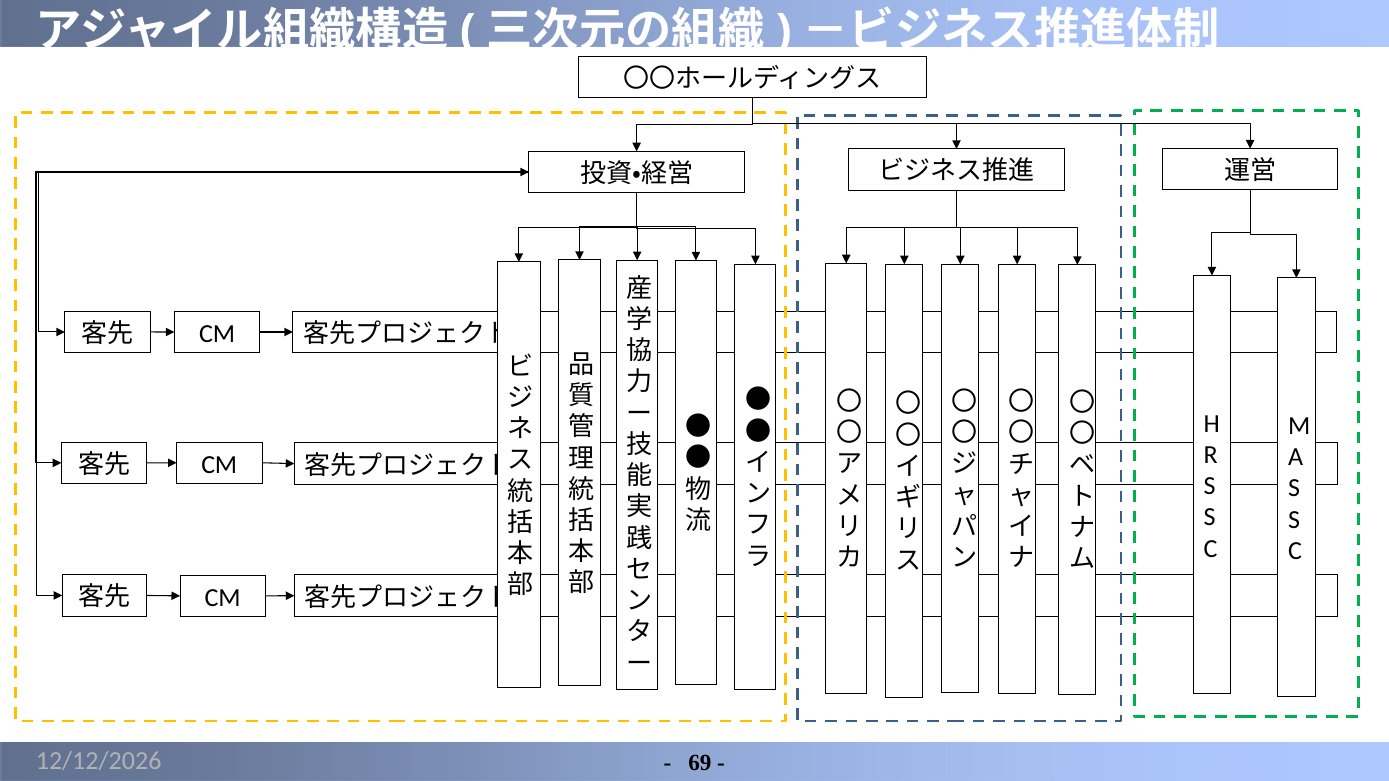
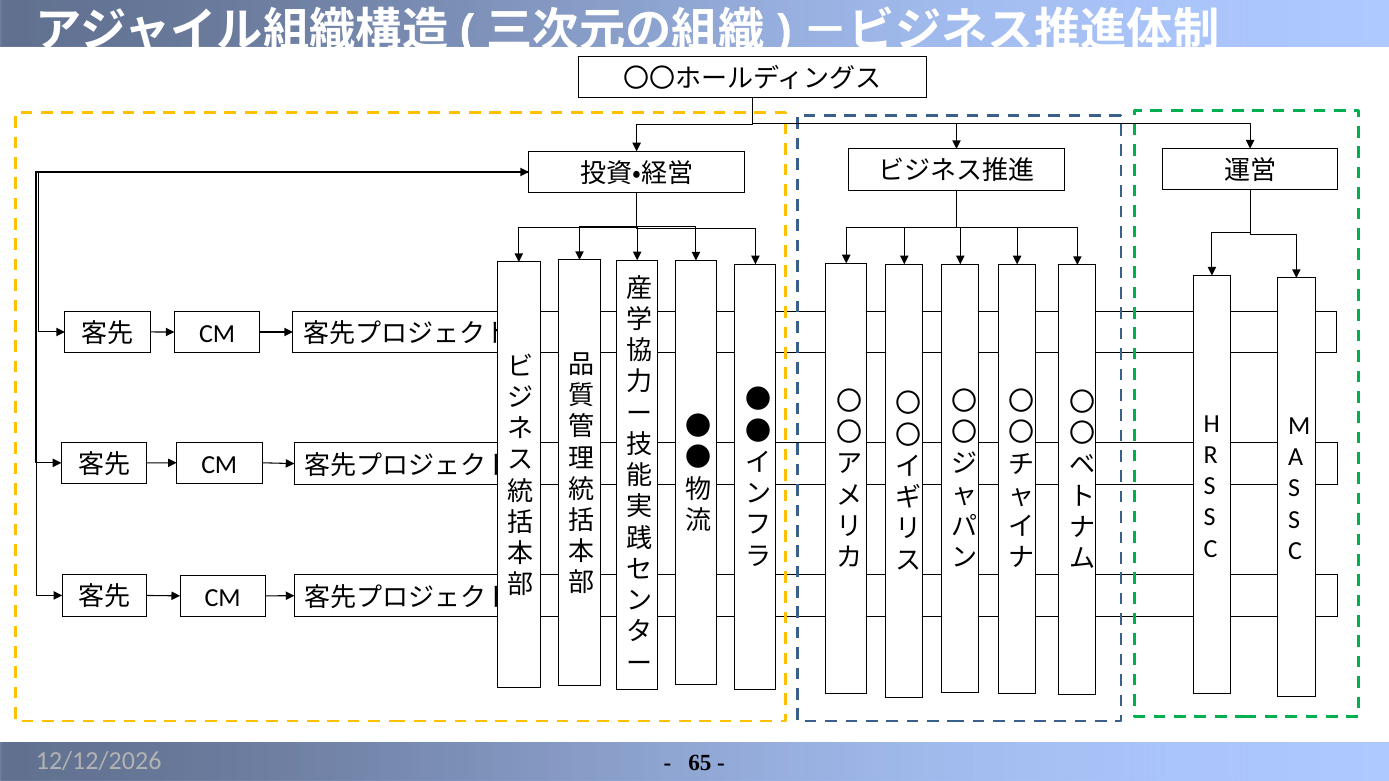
69: 69 -> 65 (700, 764)
